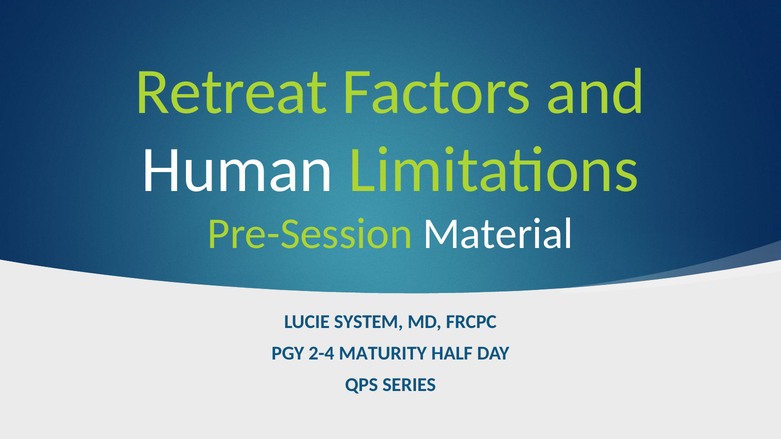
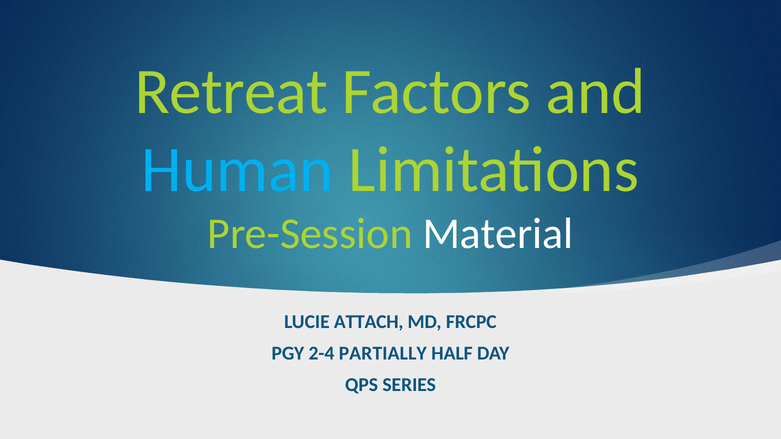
Human colour: white -> light blue (237, 170)
SYSTEM: SYSTEM -> ATTACH (369, 322)
MATURITY: MATURITY -> PARTIALLY (383, 354)
